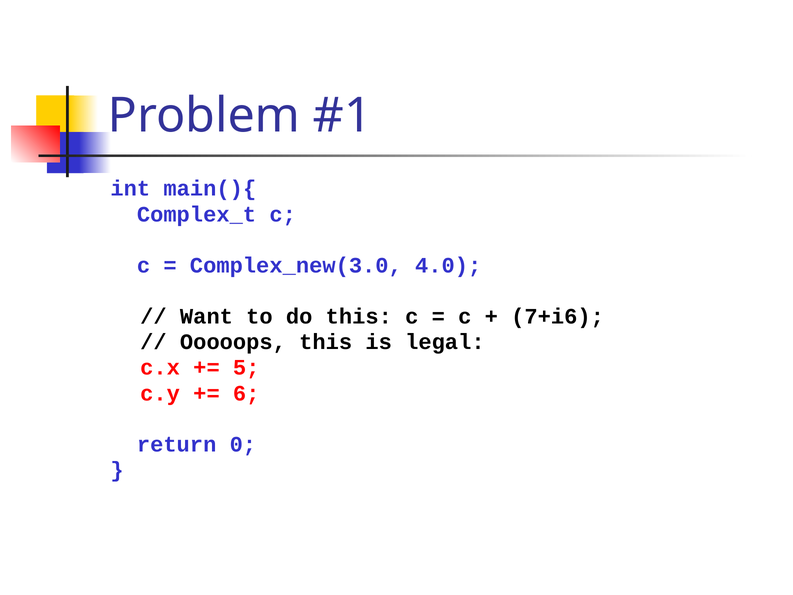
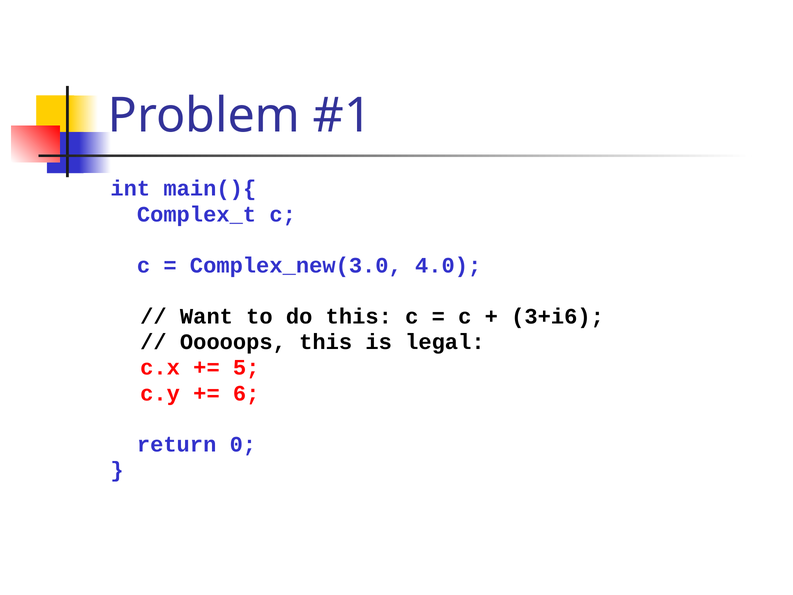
7+i6: 7+i6 -> 3+i6 (558, 316)
